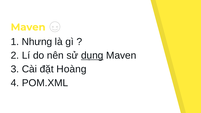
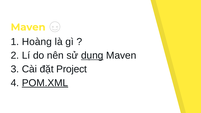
Nhưng: Nhưng -> Hoàng (37, 42)
Hoàng: Hoàng -> Project (72, 69)
POM.XML underline: none -> present (45, 83)
